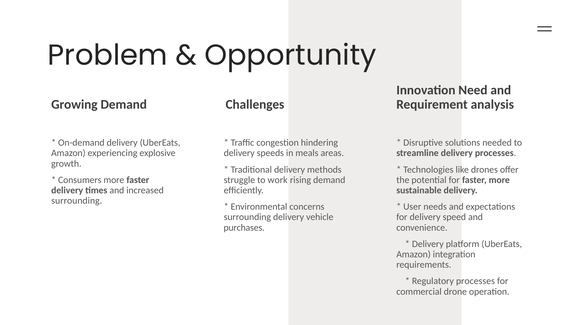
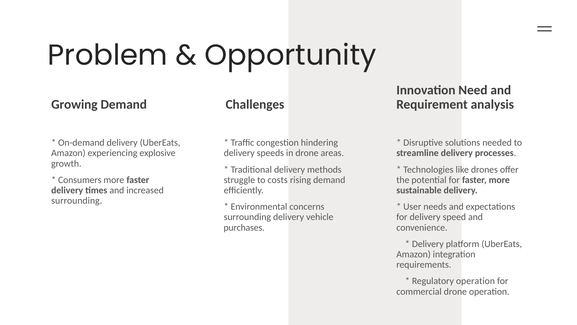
in meals: meals -> drone (307, 153)
work: work -> costs (278, 180)
Regulatory processes: processes -> operation (475, 281)
